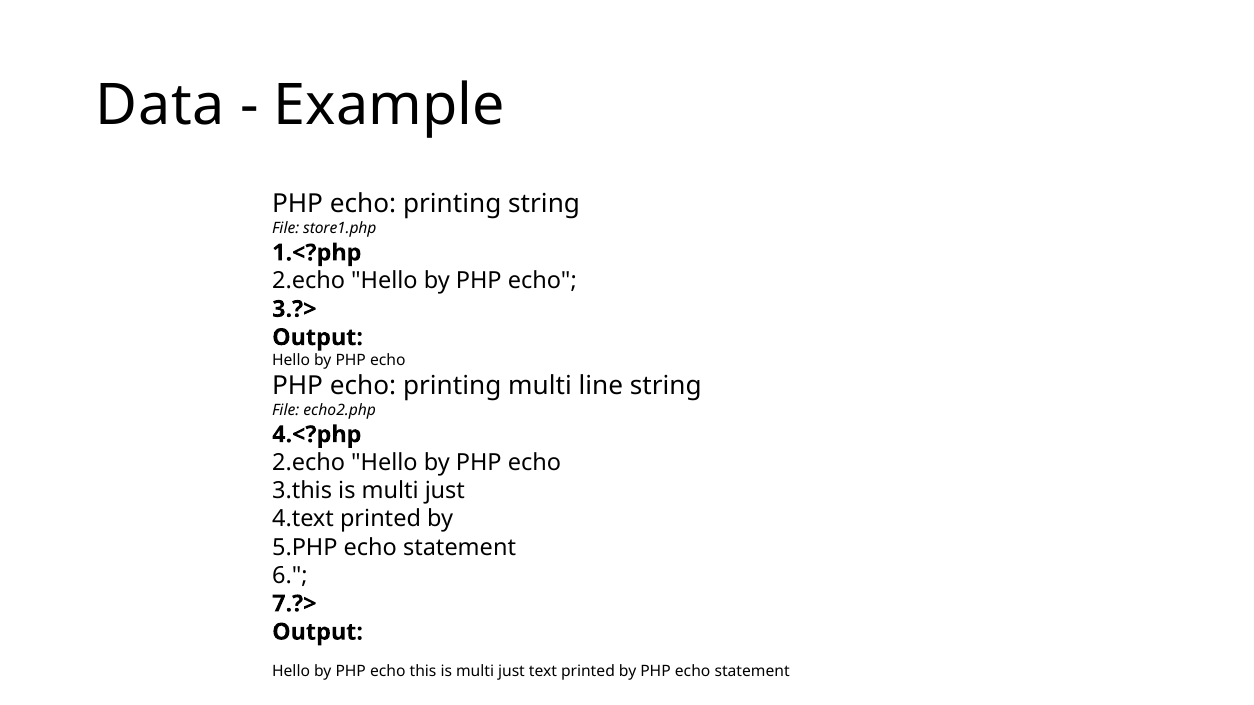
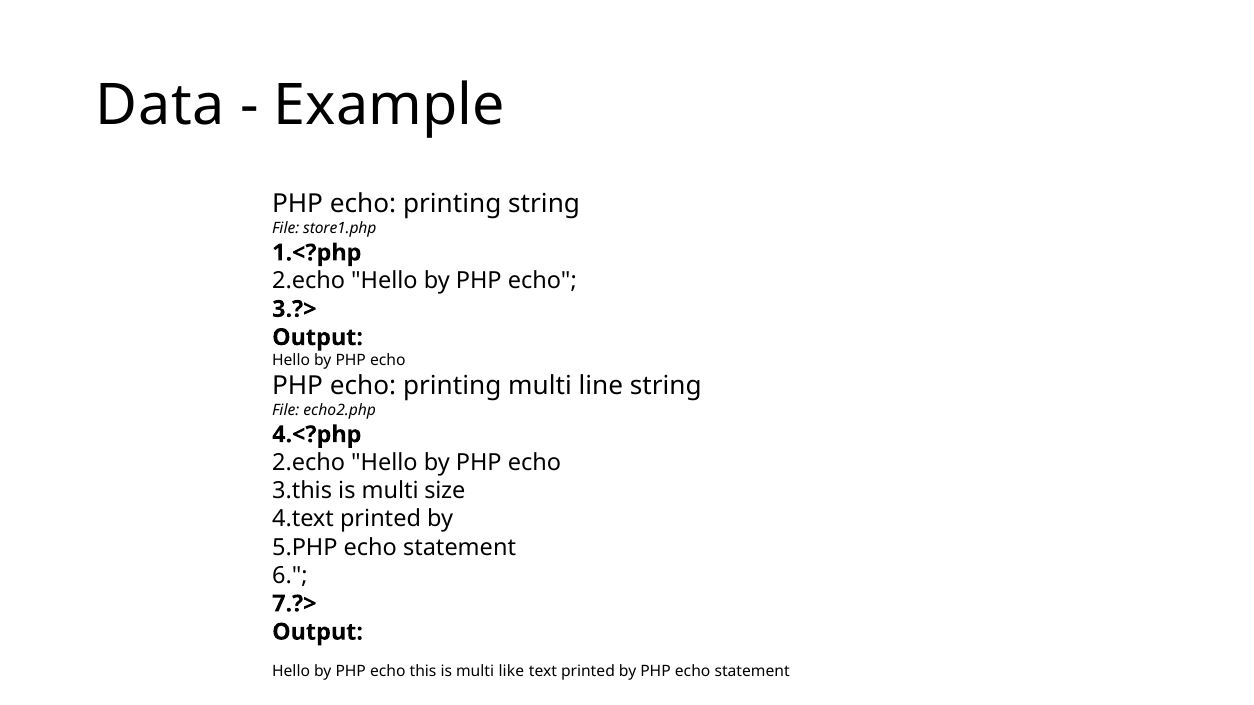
just: just -> size (445, 491)
this is multi just: just -> like (511, 672)
